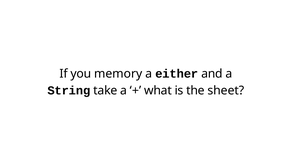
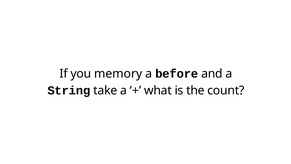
either: either -> before (177, 74)
sheet: sheet -> count (226, 90)
